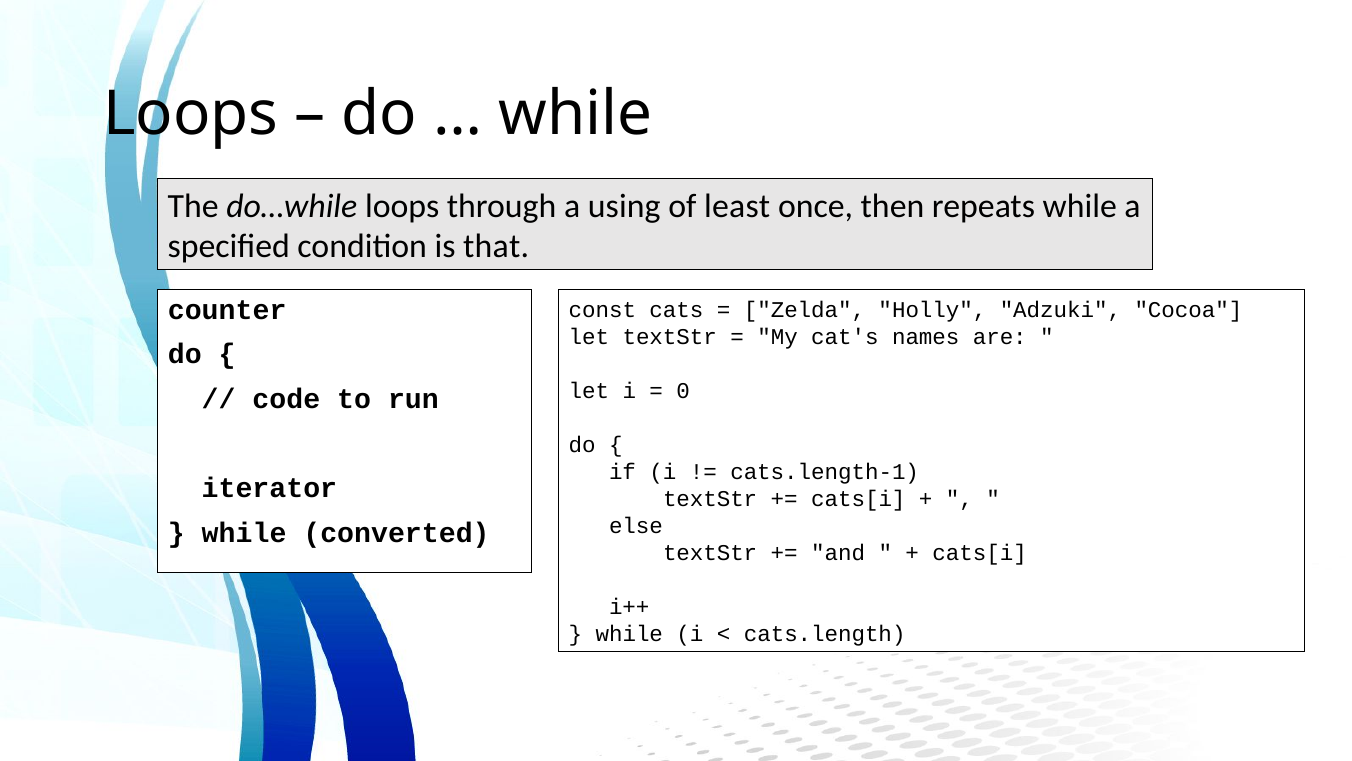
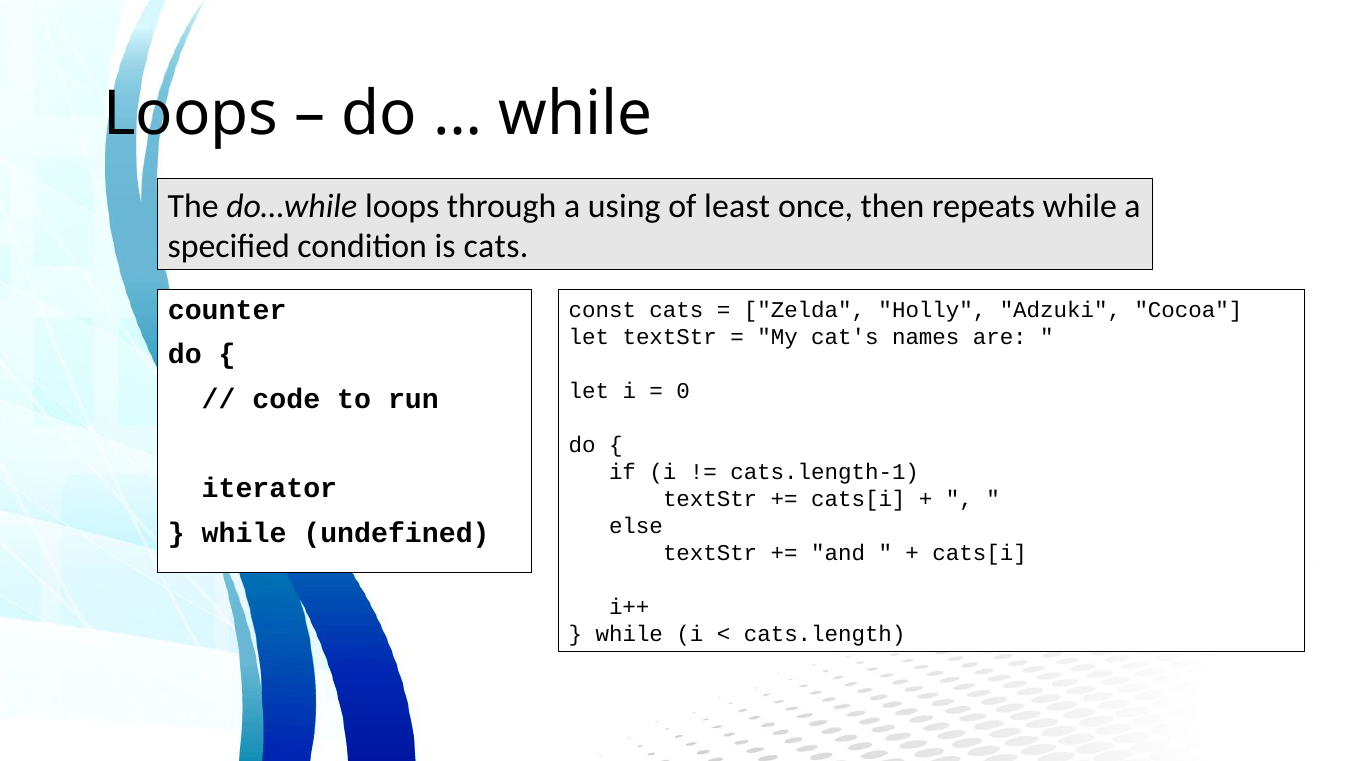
is that: that -> cats (496, 246)
converted: converted -> undefined (396, 533)
